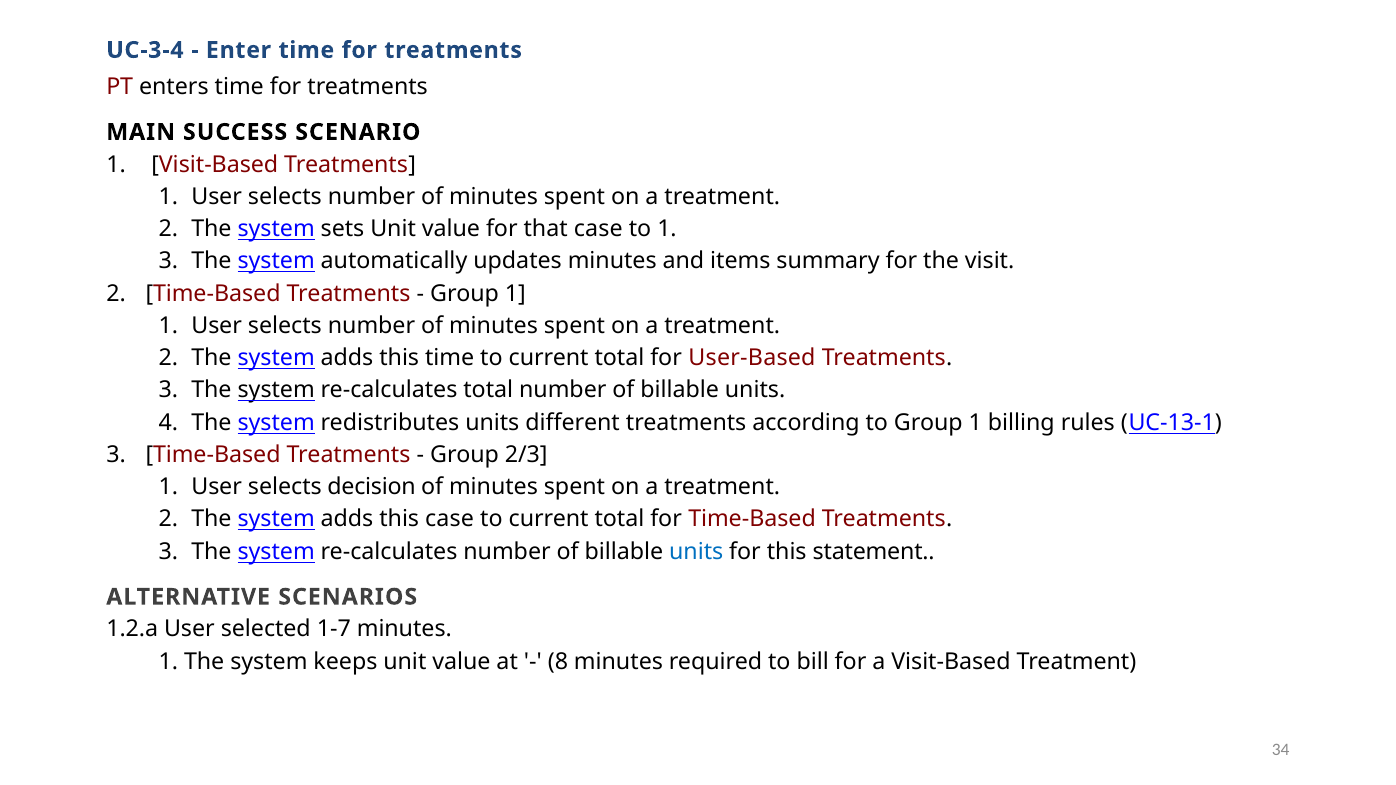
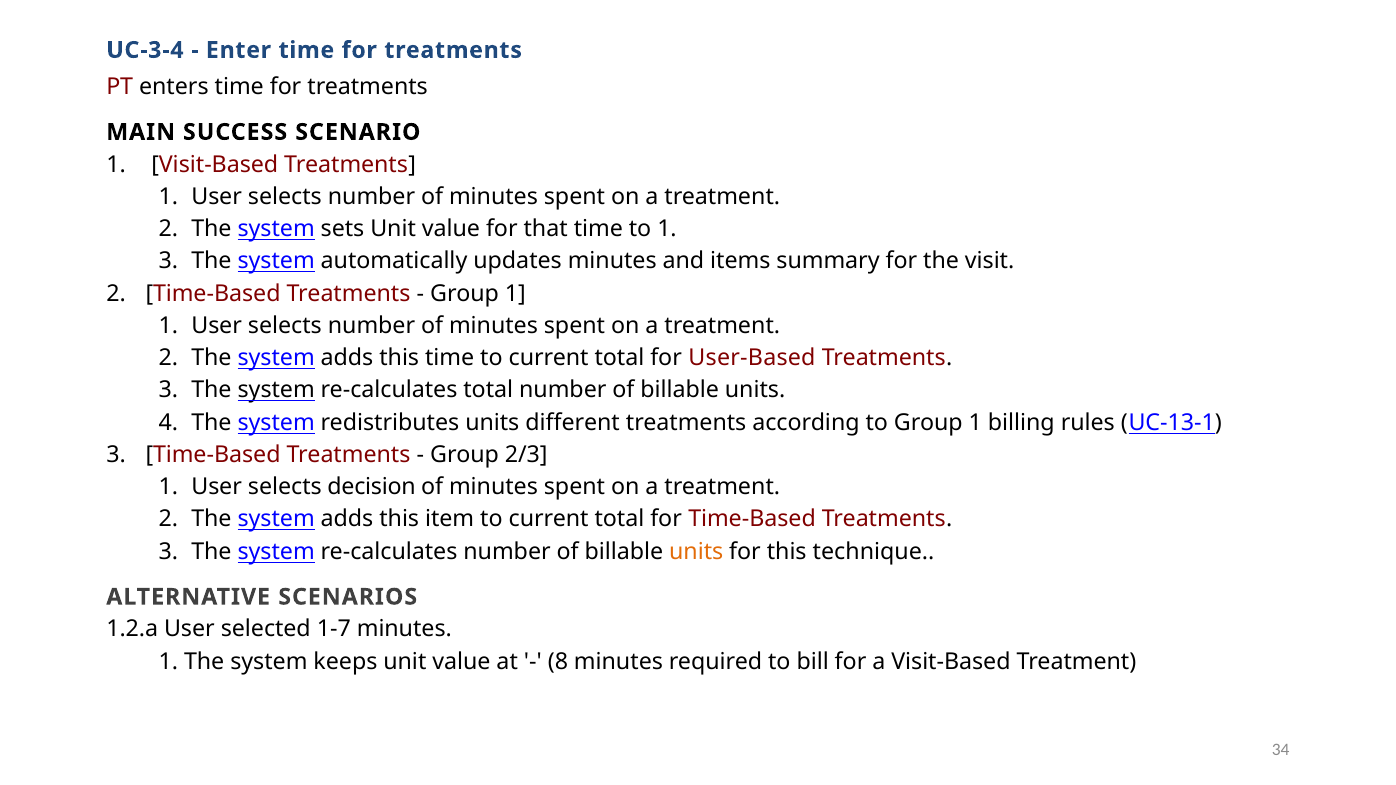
that case: case -> time (598, 229)
this case: case -> item (450, 519)
units colour: blue -> orange (696, 552)
statement: statement -> technique (874, 552)
